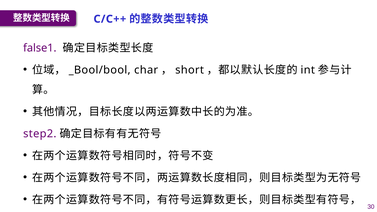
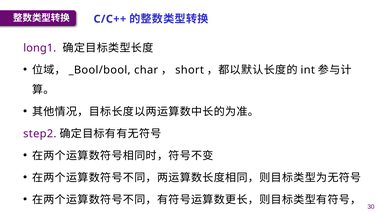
false1: false1 -> long1 (40, 48)
